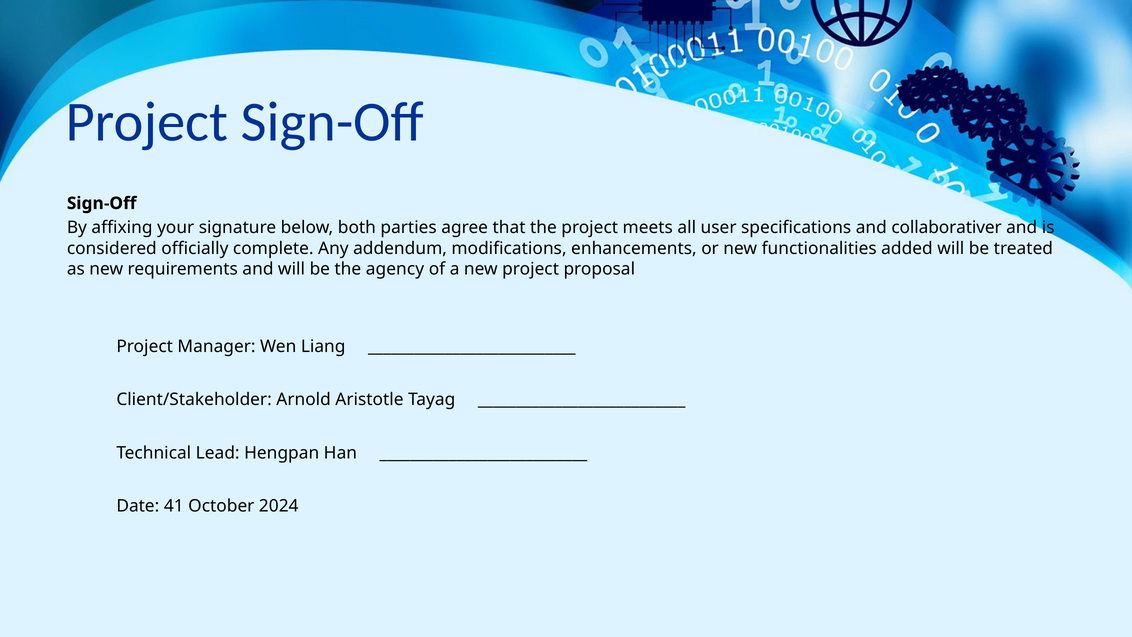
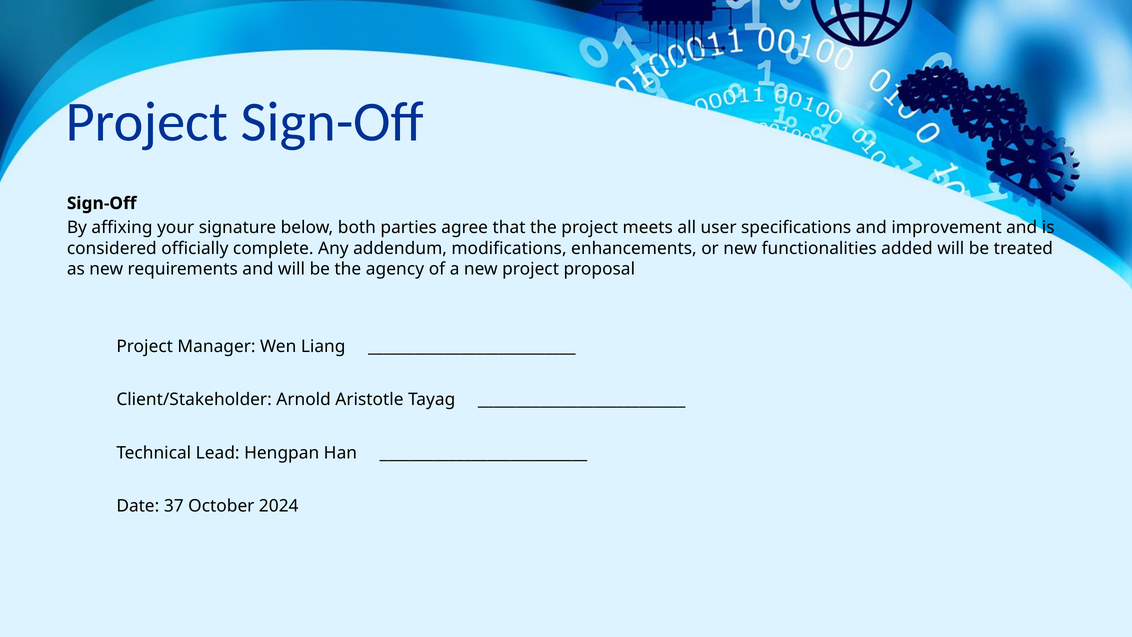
collaborativer: collaborativer -> improvement (947, 228)
41: 41 -> 37 (174, 506)
